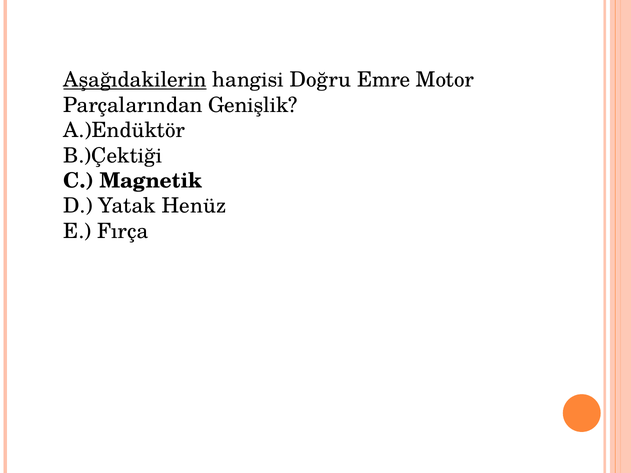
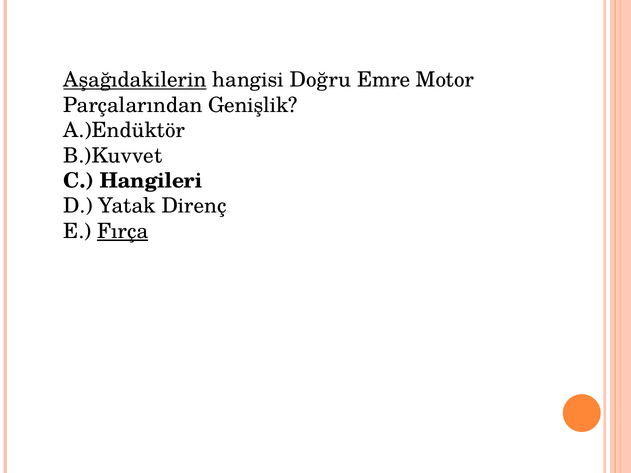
B.)Çektiği: B.)Çektiği -> B.)Kuvvet (113, 156)
Magnetik: Magnetik -> Hangileri (151, 181)
Henüz: Henüz -> Direnç (194, 206)
Fırça underline: none -> present (123, 231)
